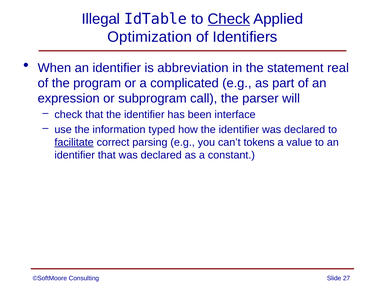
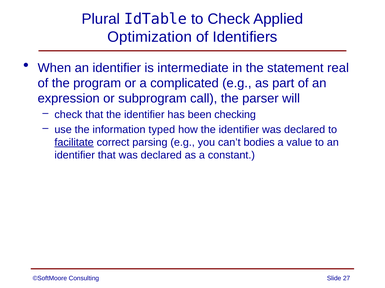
Illegal: Illegal -> Plural (101, 19)
Check underline: present -> none (229, 19)
abbreviation: abbreviation -> intermediate (193, 68)
interface: interface -> checking (235, 115)
tokens: tokens -> bodies (259, 143)
